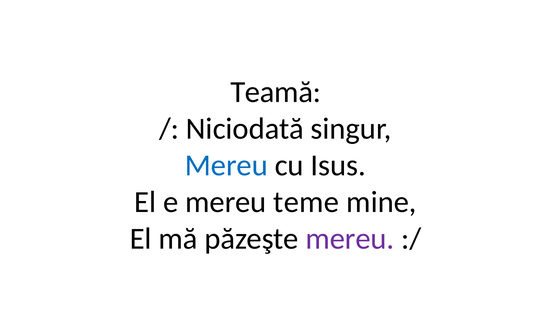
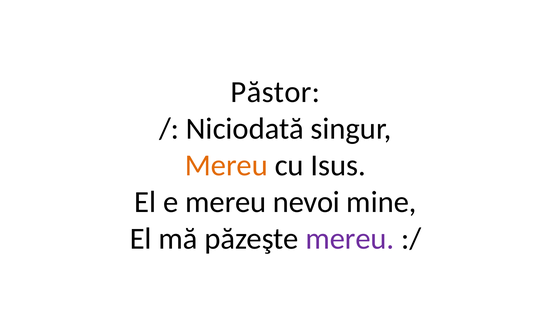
Teamă: Teamă -> Păstor (275, 92)
Mereu colour: blue -> orange (226, 165)
teme: teme -> nevoi (306, 202)
